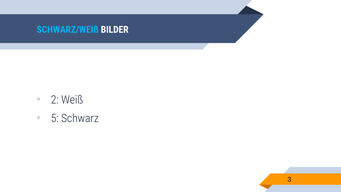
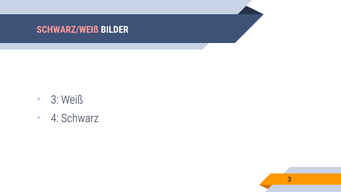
SCHWARZ/WEIß colour: light blue -> pink (68, 30)
2: 2 -> 3 (55, 100)
5: 5 -> 4 (55, 118)
